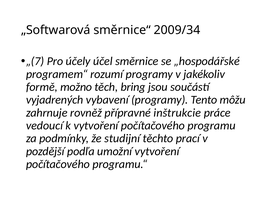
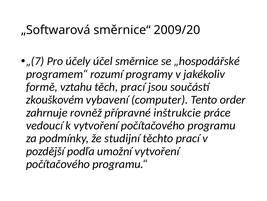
2009/34: 2009/34 -> 2009/20 (177, 30)
možno: možno -> vztahu (76, 87)
těch bring: bring -> prací (133, 87)
vyjadrených: vyjadrených -> zkouškovém (55, 99)
vybavení programy: programy -> computer (160, 99)
môžu: môžu -> order (233, 99)
